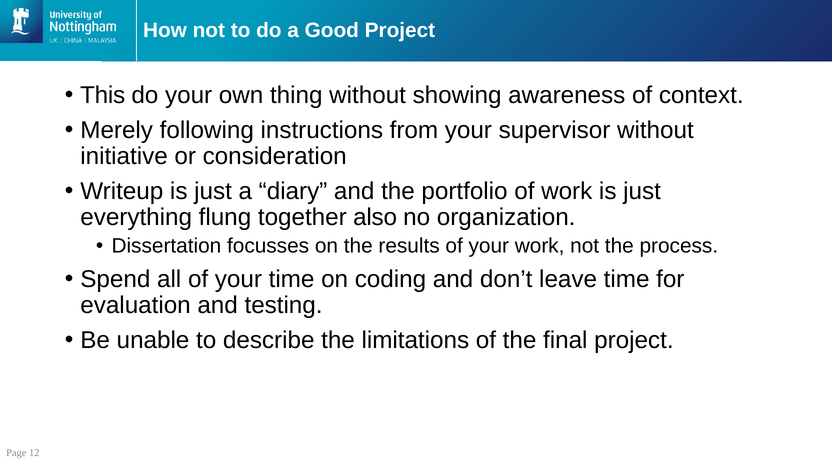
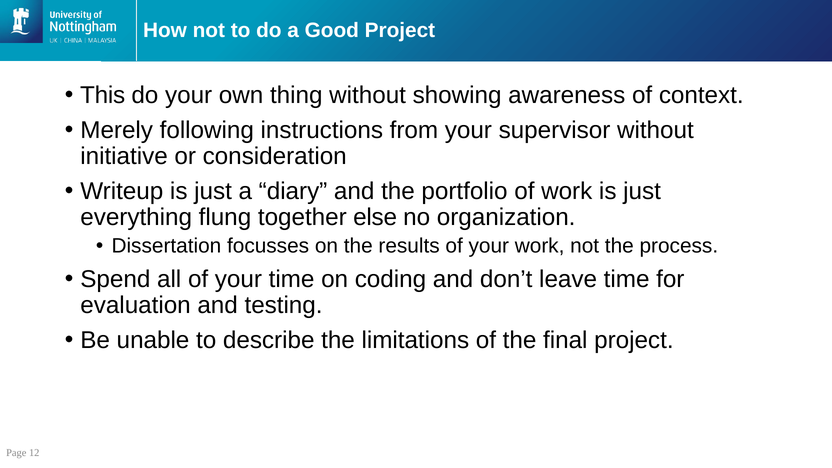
also: also -> else (375, 217)
